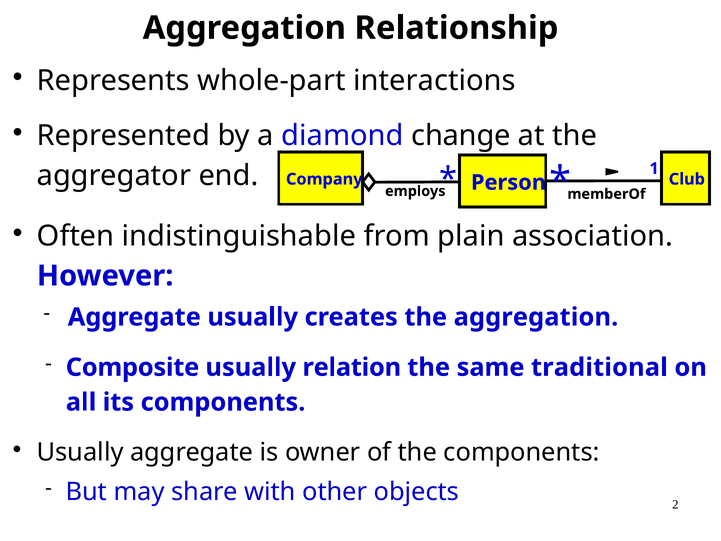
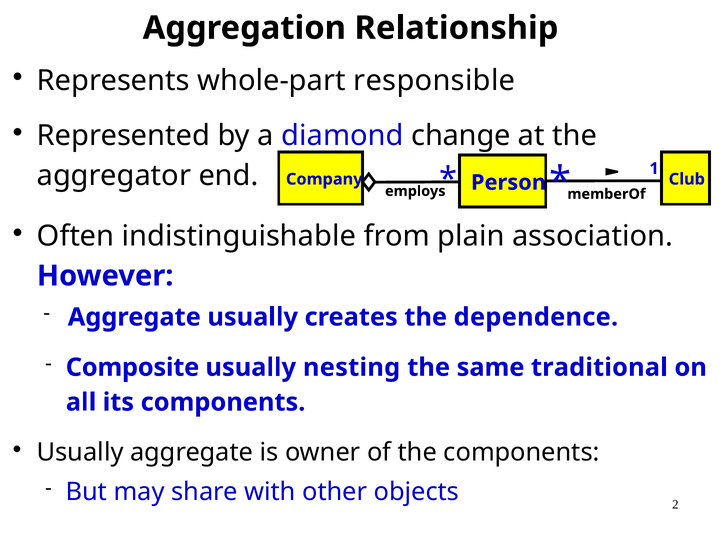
interactions: interactions -> responsible (434, 80)
the aggregation: aggregation -> dependence (536, 317)
relation: relation -> nesting (352, 367)
